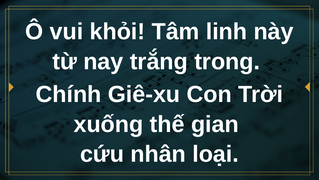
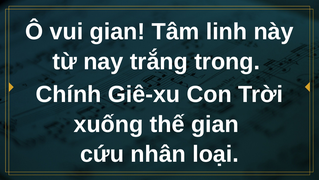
vui khỏi: khỏi -> gian (117, 32)
